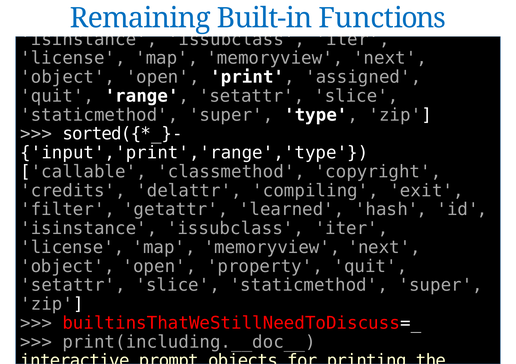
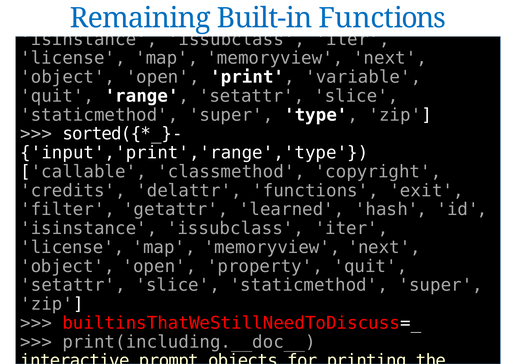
assigned: assigned -> variable (363, 77)
delattr compiling: compiling -> functions (316, 190)
